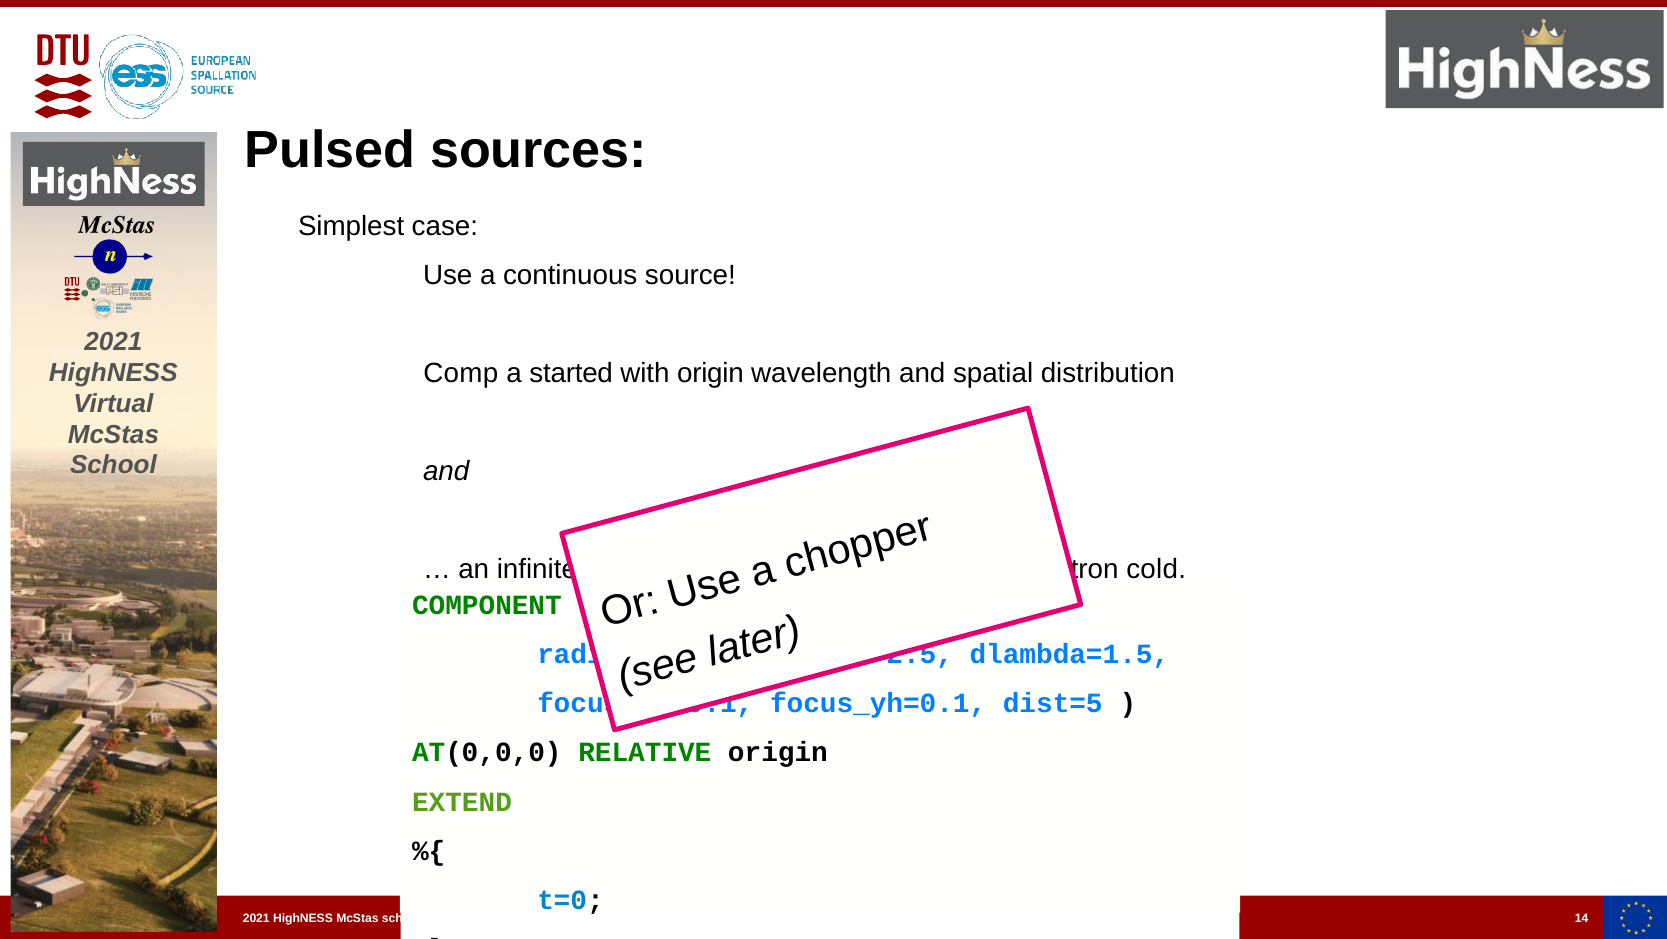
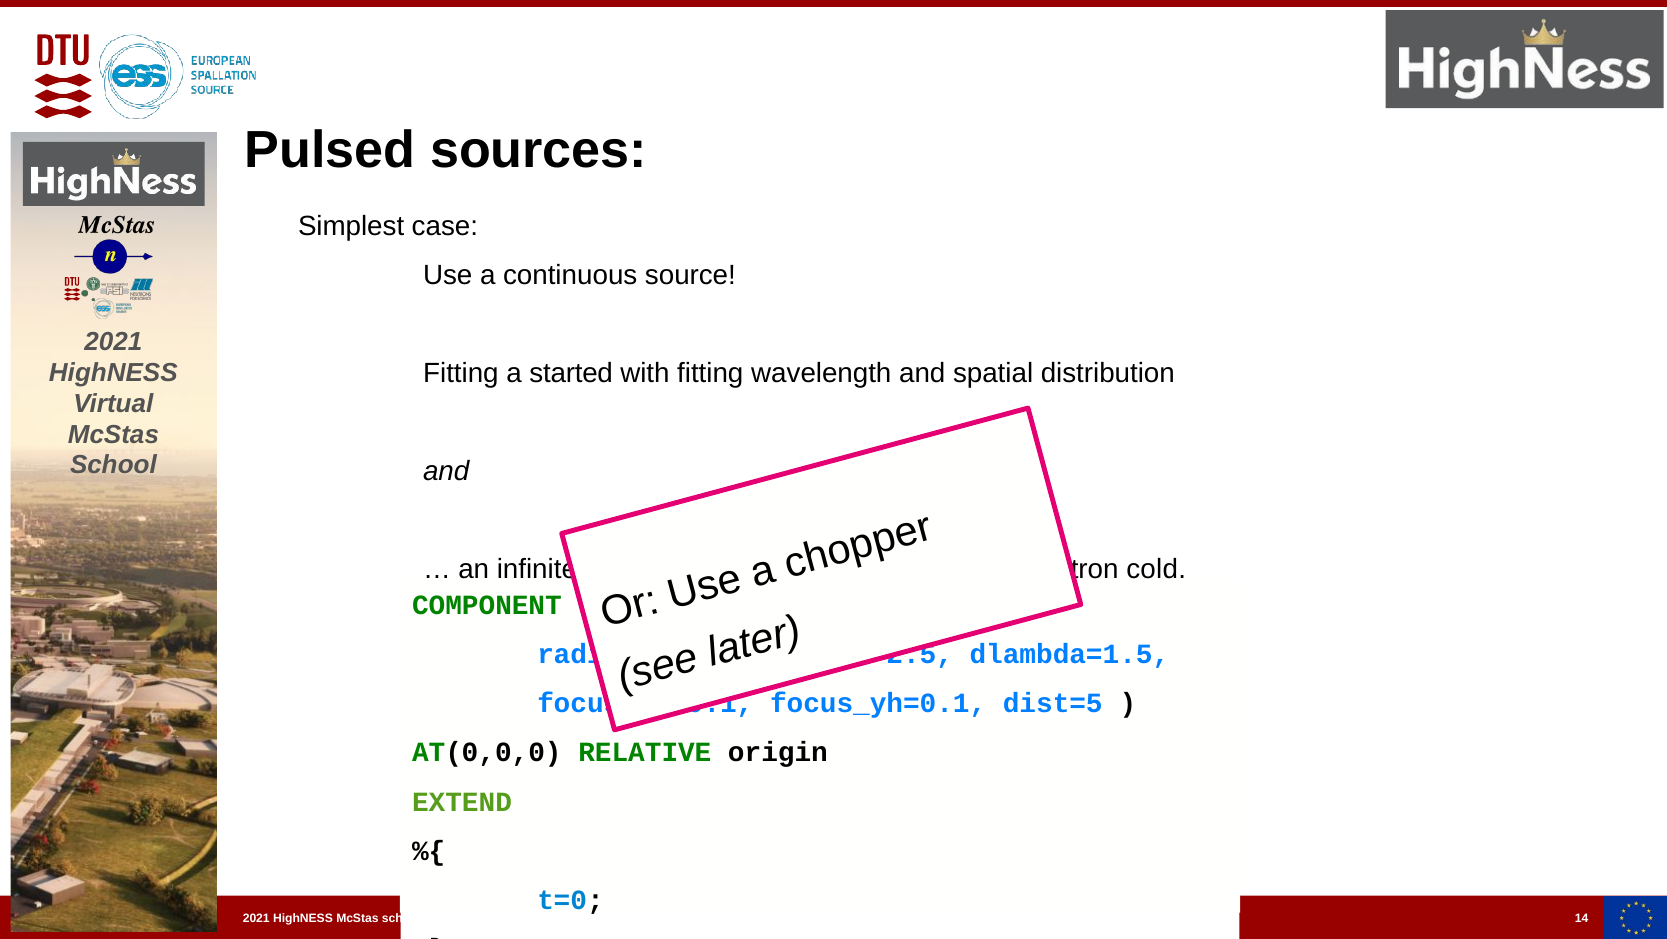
Comp: Comp -> Fitting (461, 373)
with origin: origin -> fitting (710, 373)
